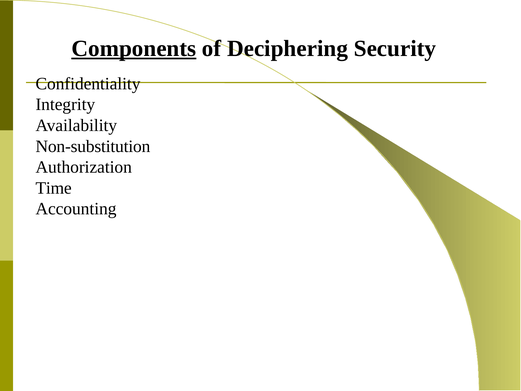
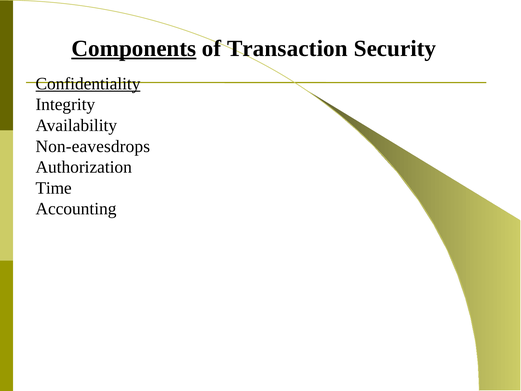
Deciphering: Deciphering -> Transaction (287, 48)
Confidentiality underline: none -> present (88, 84)
Non-substitution: Non-substitution -> Non-eavesdrops (93, 146)
